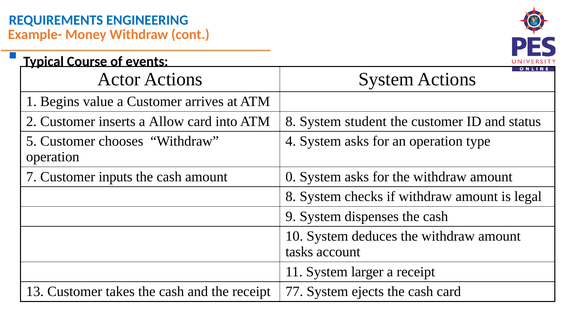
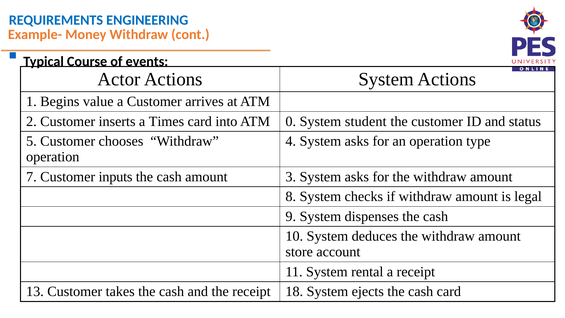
Allow: Allow -> Times (166, 121)
ATM 8: 8 -> 0 (291, 121)
0: 0 -> 3 (291, 177)
tasks: tasks -> store (299, 252)
larger: larger -> rental (367, 272)
77: 77 -> 18 (294, 291)
